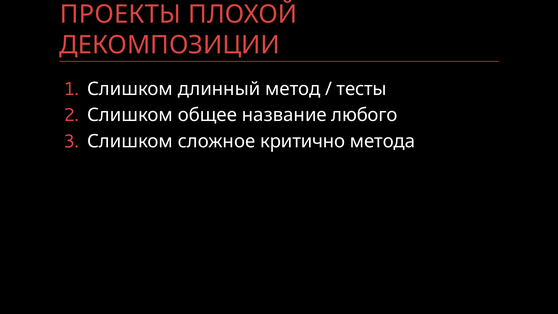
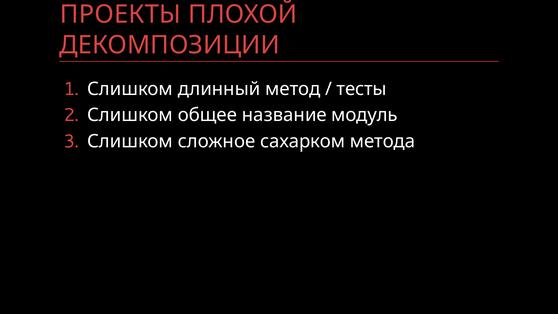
любого: любого -> модуль (364, 115)
критично: критично -> сахарком (303, 141)
